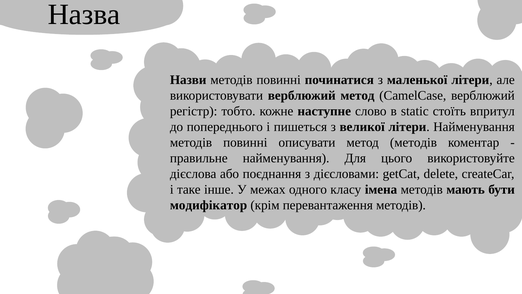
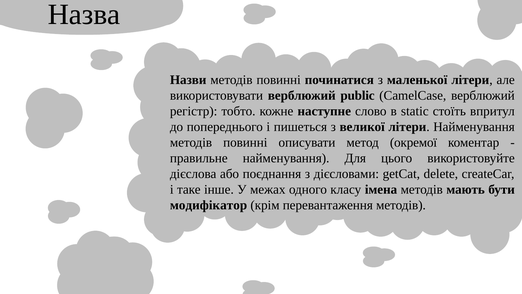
верблюжий метод: метод -> public (358, 95)
метод методів: методів -> окремої (413, 142)
